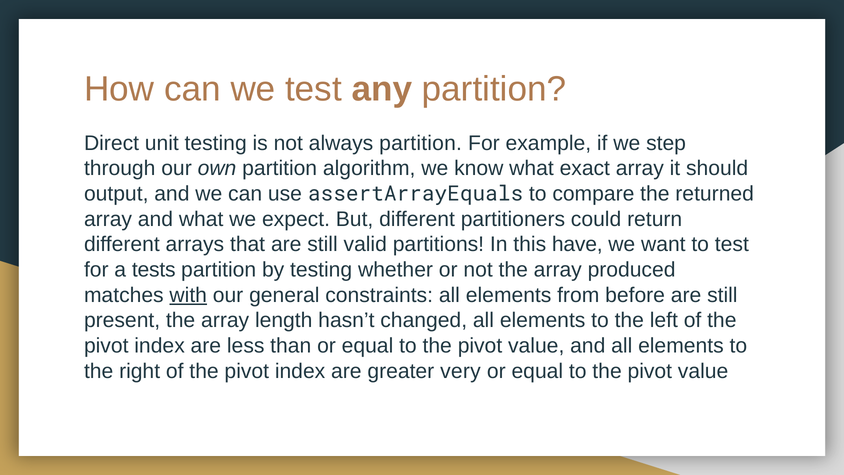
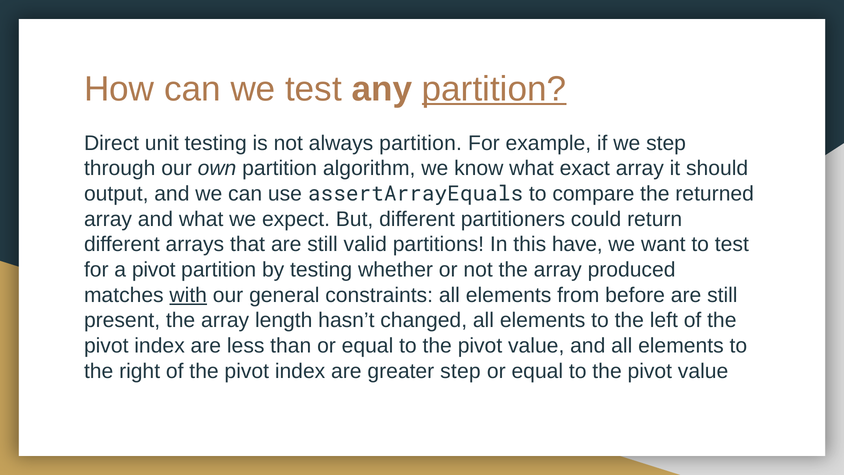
partition underline: none -> present (494, 89)
a tests: tests -> pivot (154, 270)
greater very: very -> step (460, 371)
